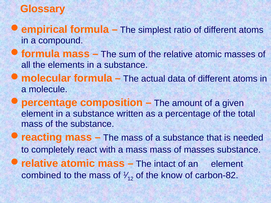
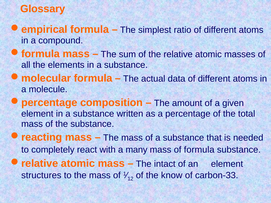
a mass: mass -> many (137, 150)
of masses: masses -> formula (199, 150)
combined: combined -> structures (41, 176)
carbon-82: carbon-82 -> carbon-33 (217, 176)
